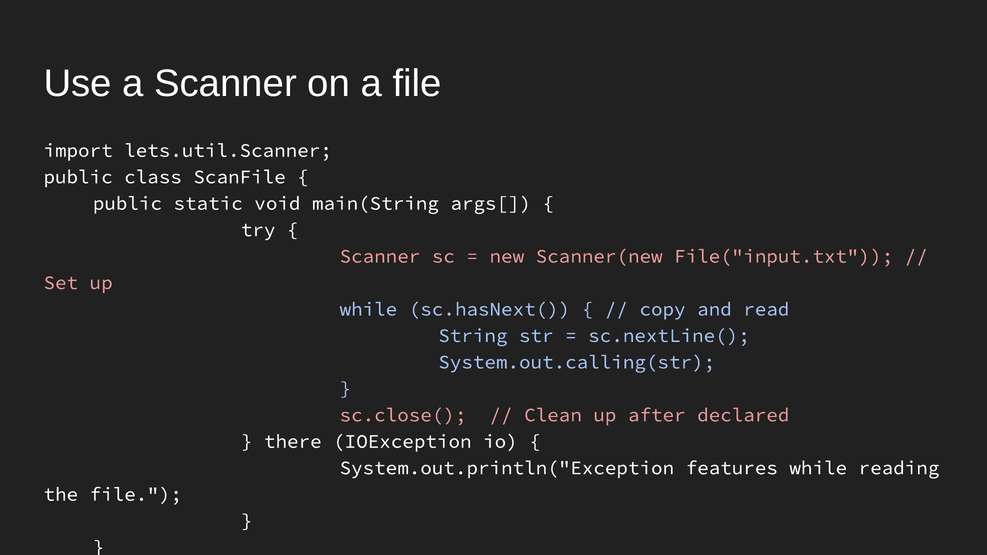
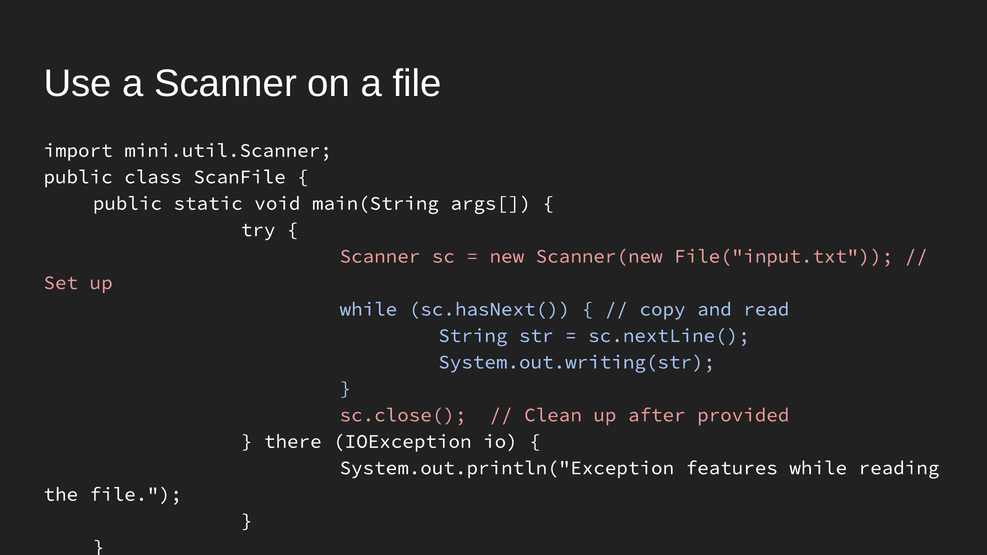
lets.util.Scanner: lets.util.Scanner -> mini.util.Scanner (228, 151)
System.out.calling(str: System.out.calling(str -> System.out.writing(str (577, 362)
declared: declared -> provided (743, 415)
